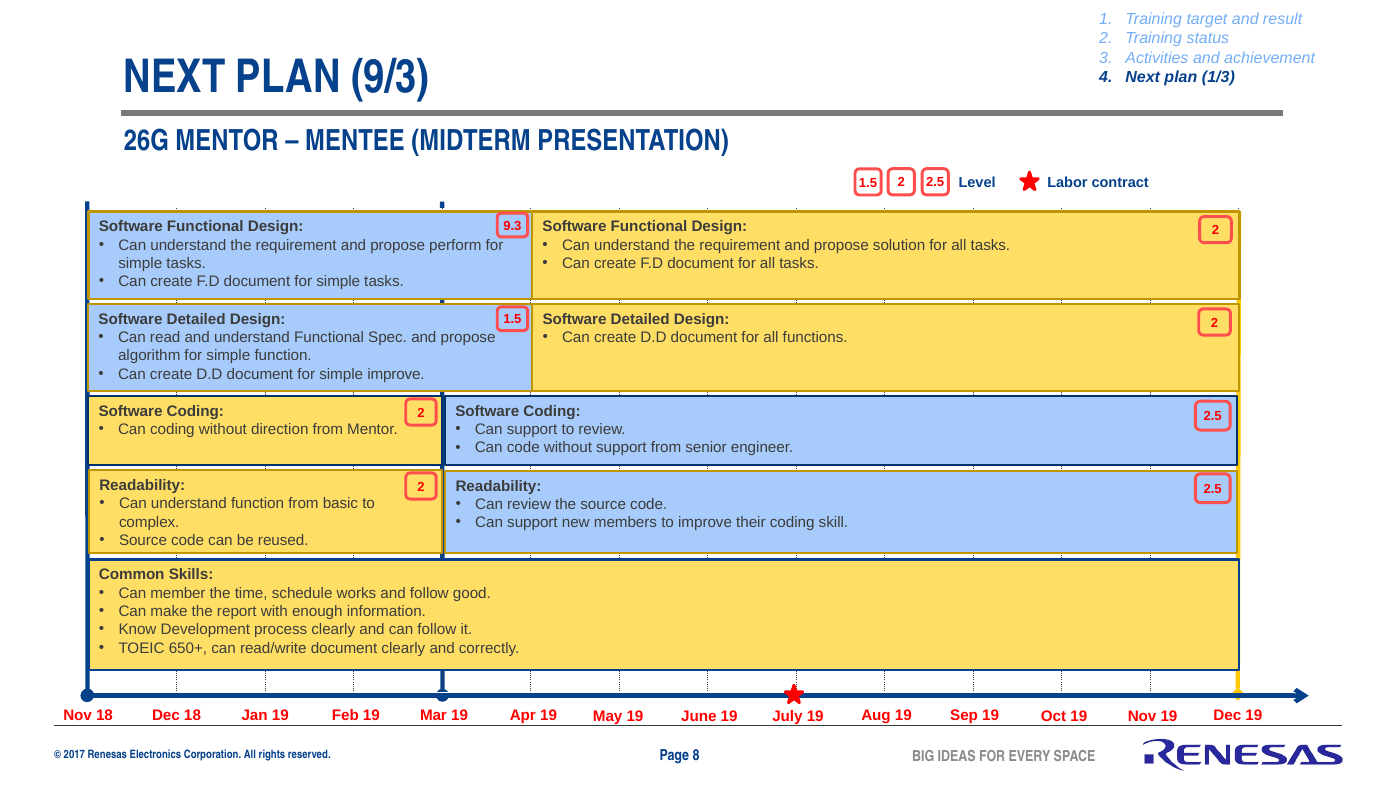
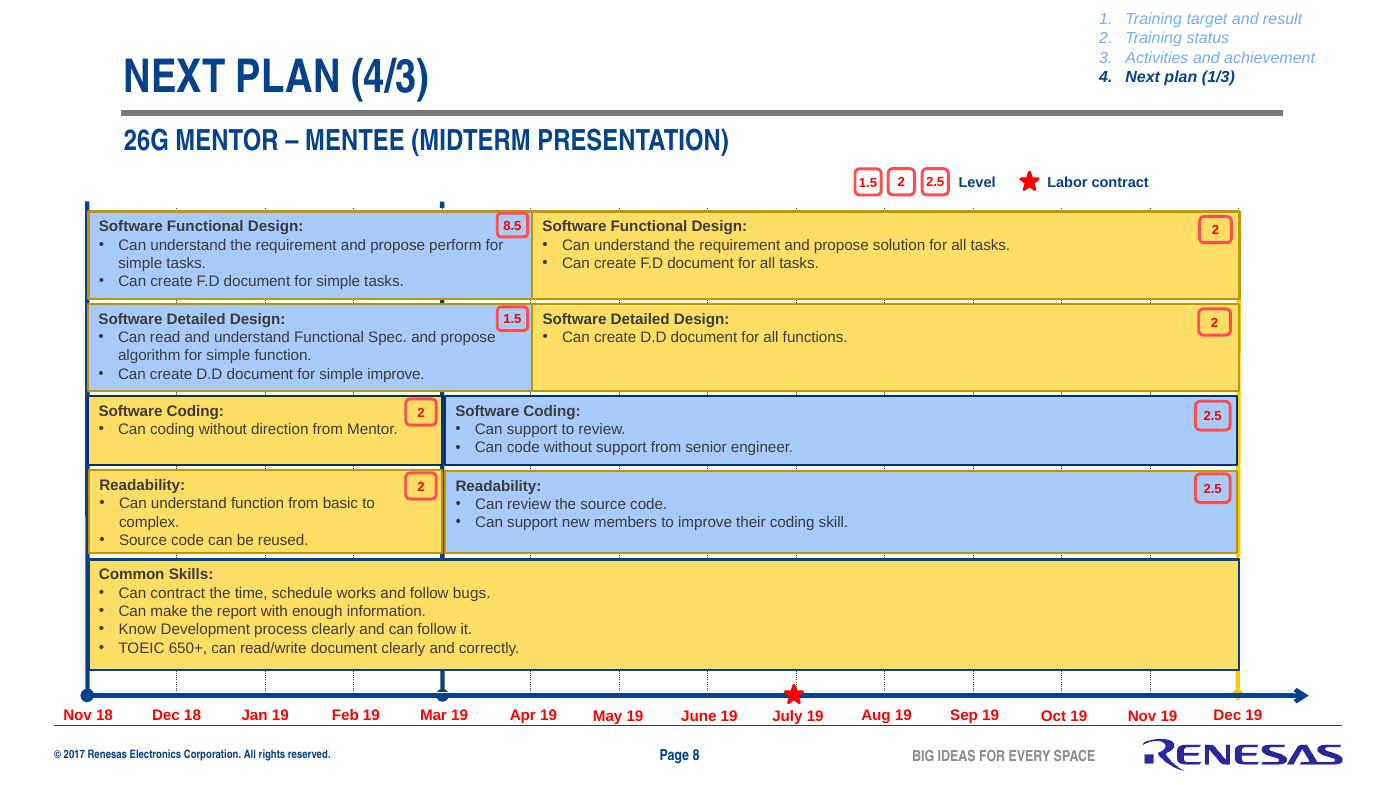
9/3: 9/3 -> 4/3 (390, 78)
9.3: 9.3 -> 8.5 (512, 226)
Can member: member -> contract (178, 593)
good: good -> bugs (472, 593)
